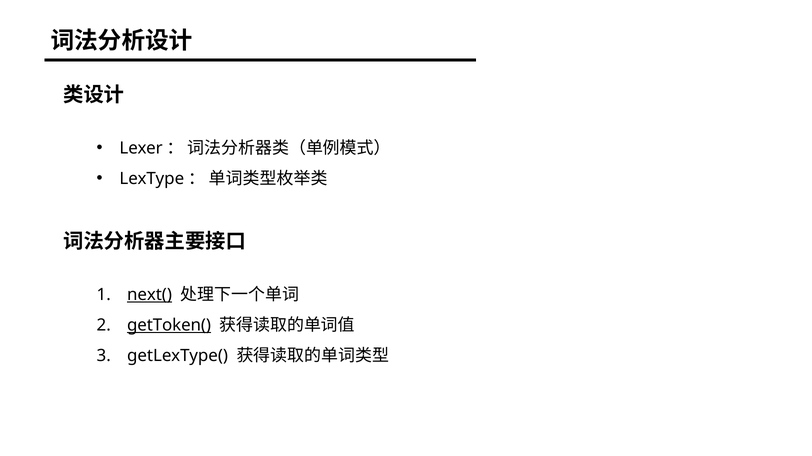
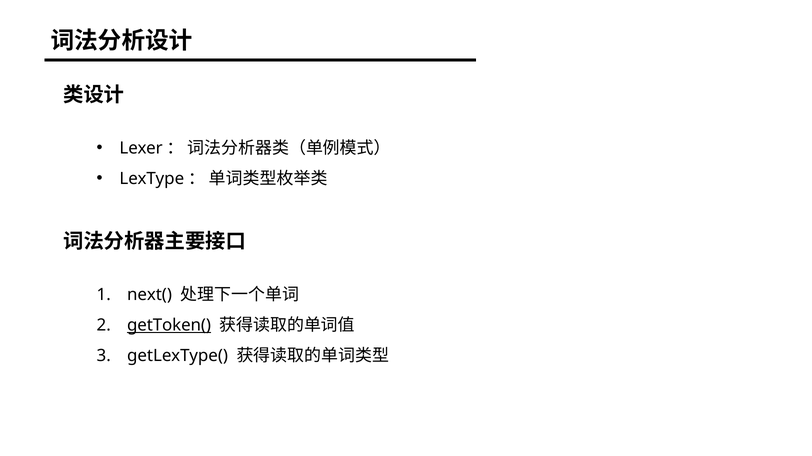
next( underline: present -> none (150, 295)
